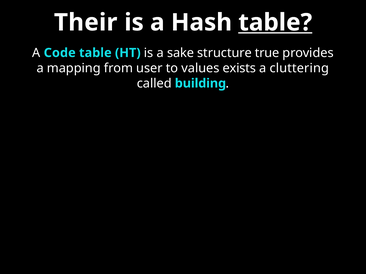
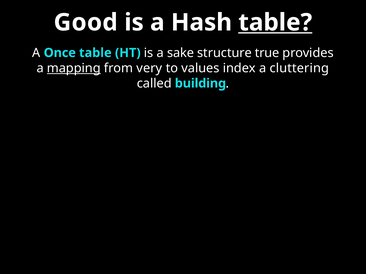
Their: Their -> Good (86, 22)
Code: Code -> Once (60, 53)
mapping underline: none -> present (74, 68)
user: user -> very (149, 68)
exists: exists -> index (239, 68)
